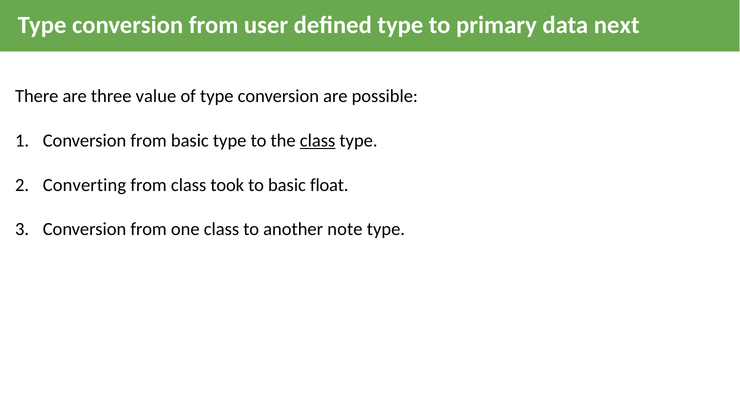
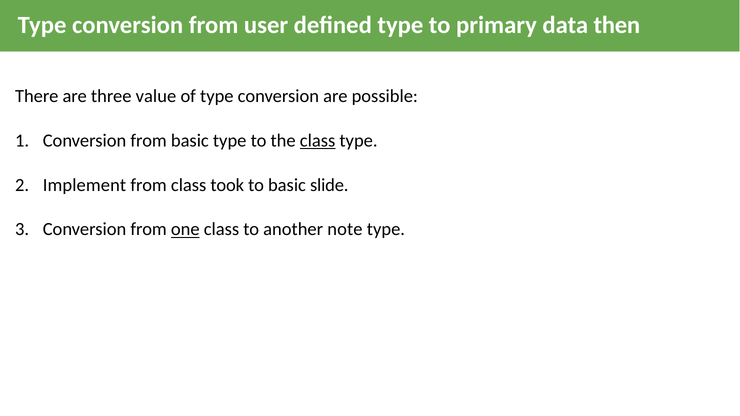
next: next -> then (617, 25)
Converting: Converting -> Implement (84, 185)
float: float -> slide (329, 185)
one underline: none -> present (185, 230)
